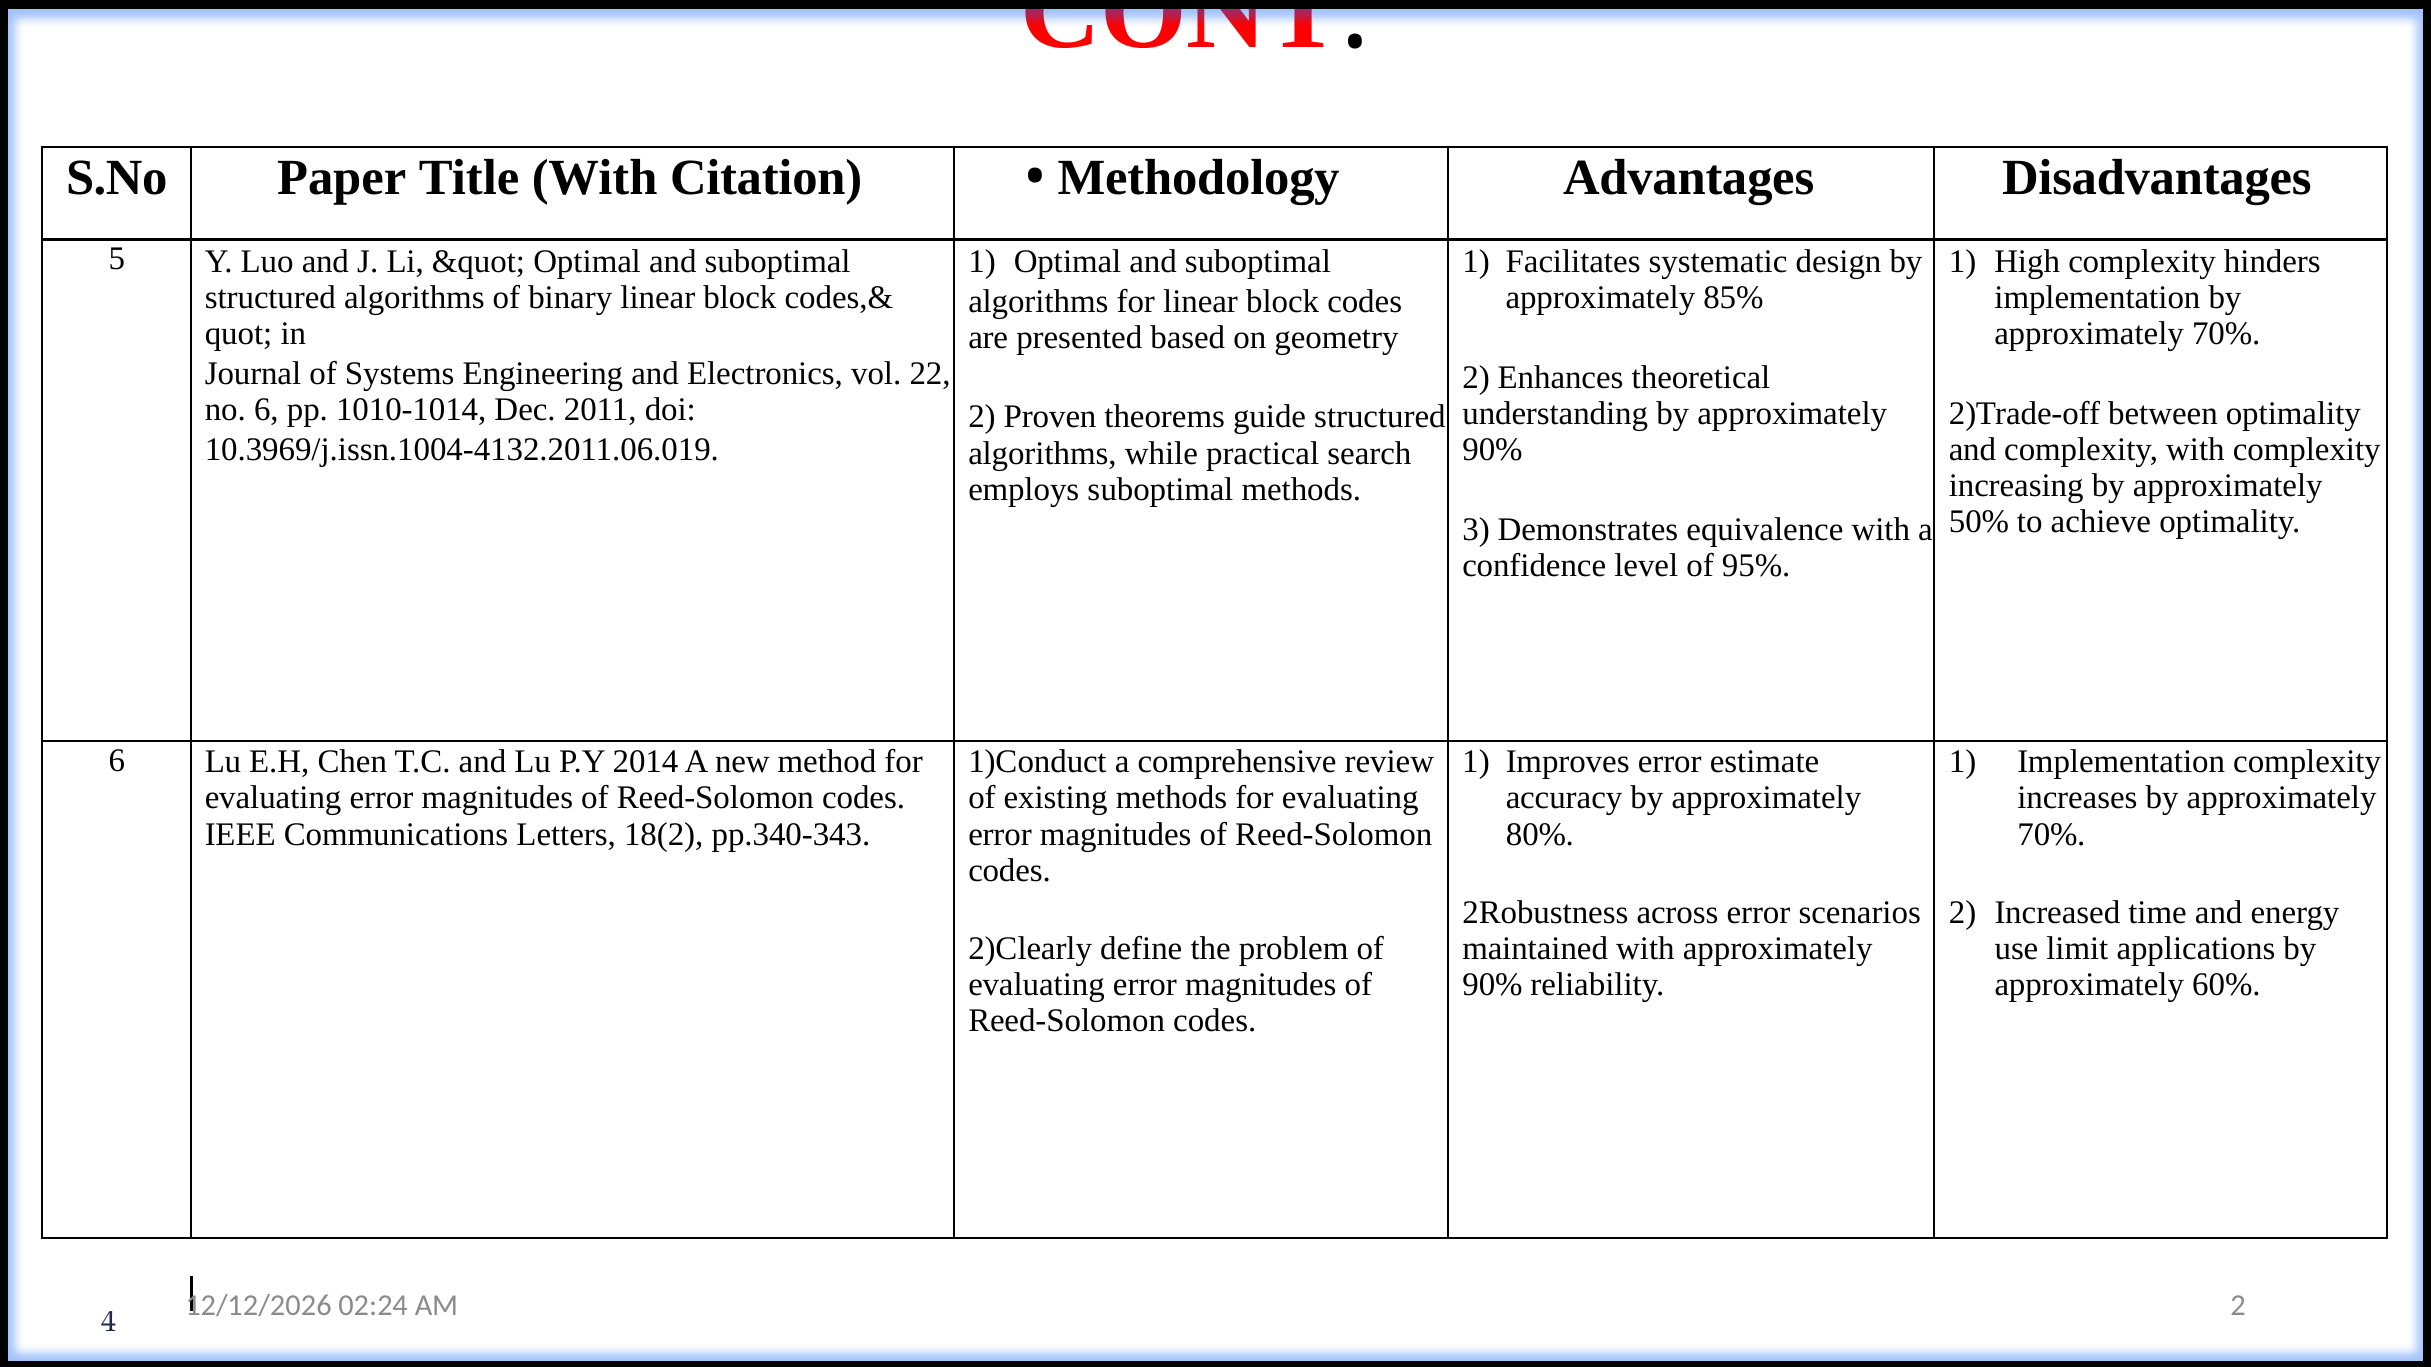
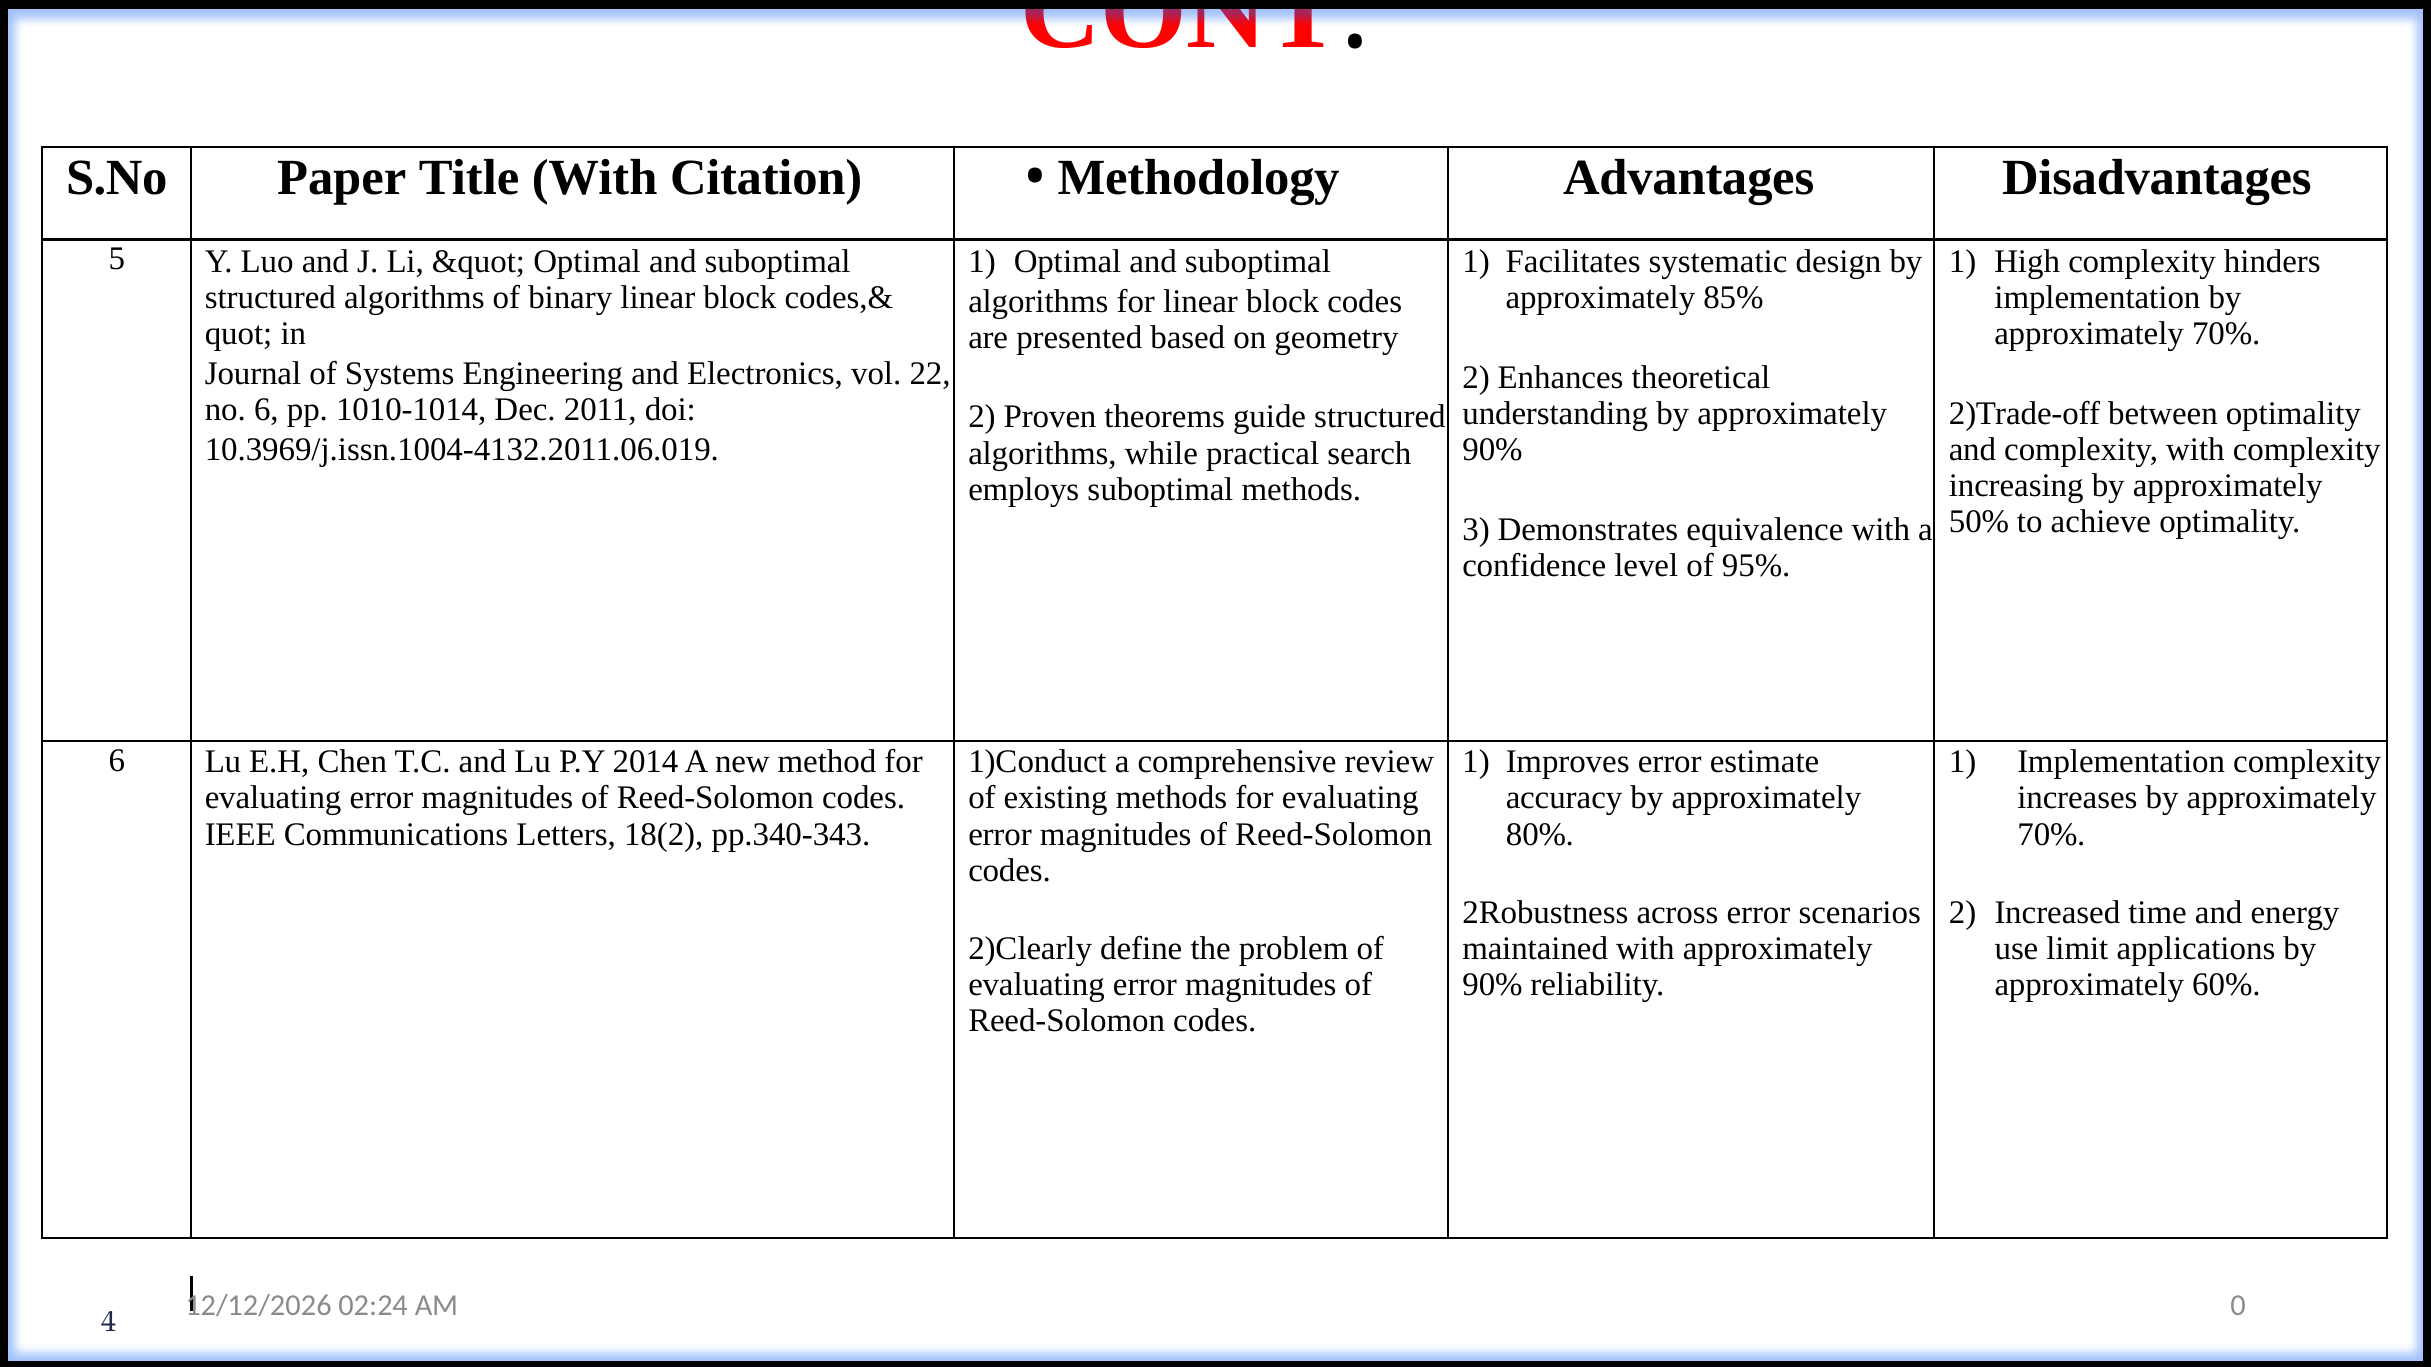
AM 2: 2 -> 0 (2238, 1306)
